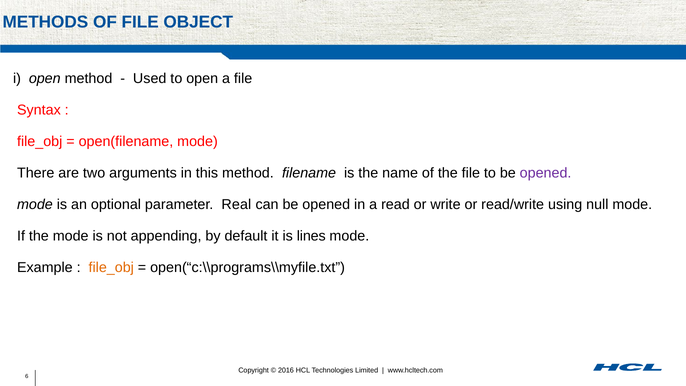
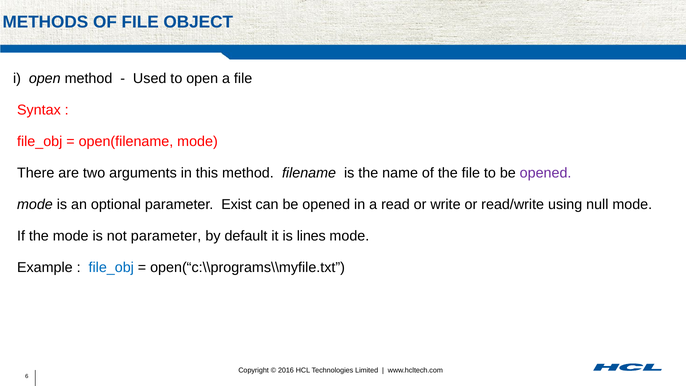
Real: Real -> Exist (237, 204)
not appending: appending -> parameter (166, 236)
file_obj colour: orange -> blue (111, 267)
